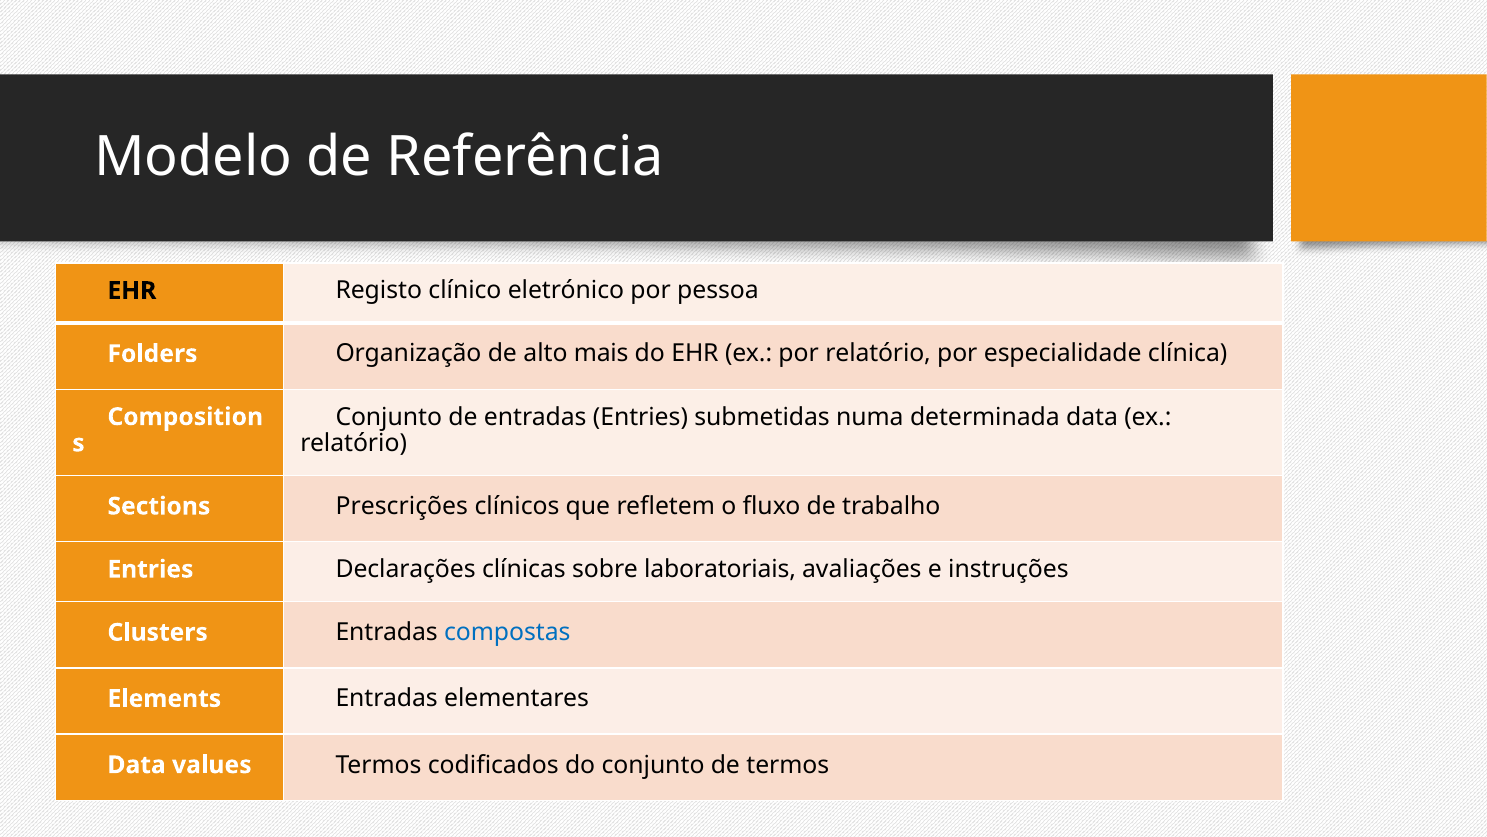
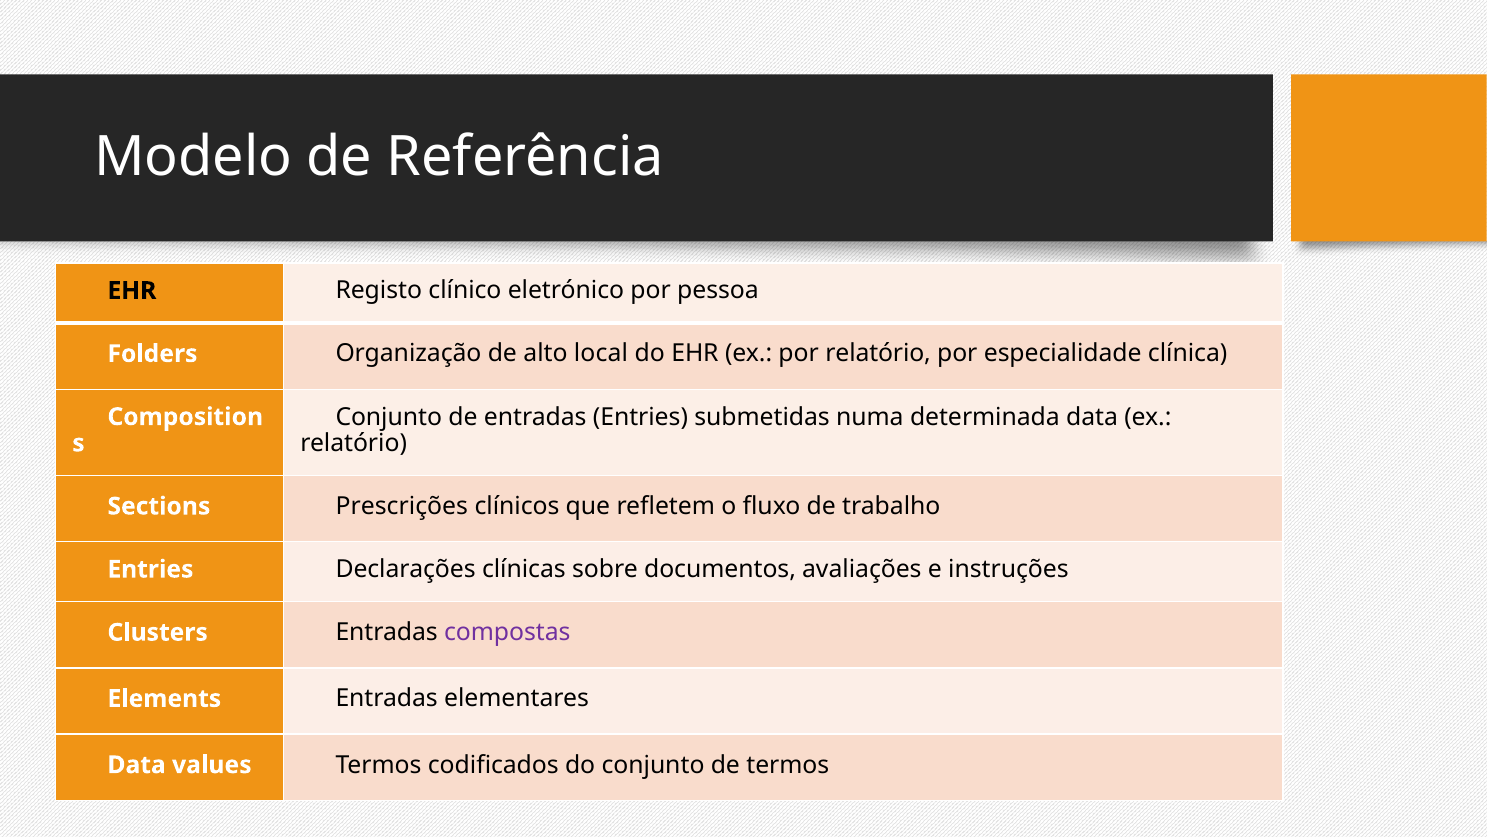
mais: mais -> local (601, 354)
laboratoriais: laboratoriais -> documentos (720, 569)
compostas colour: blue -> purple (507, 632)
